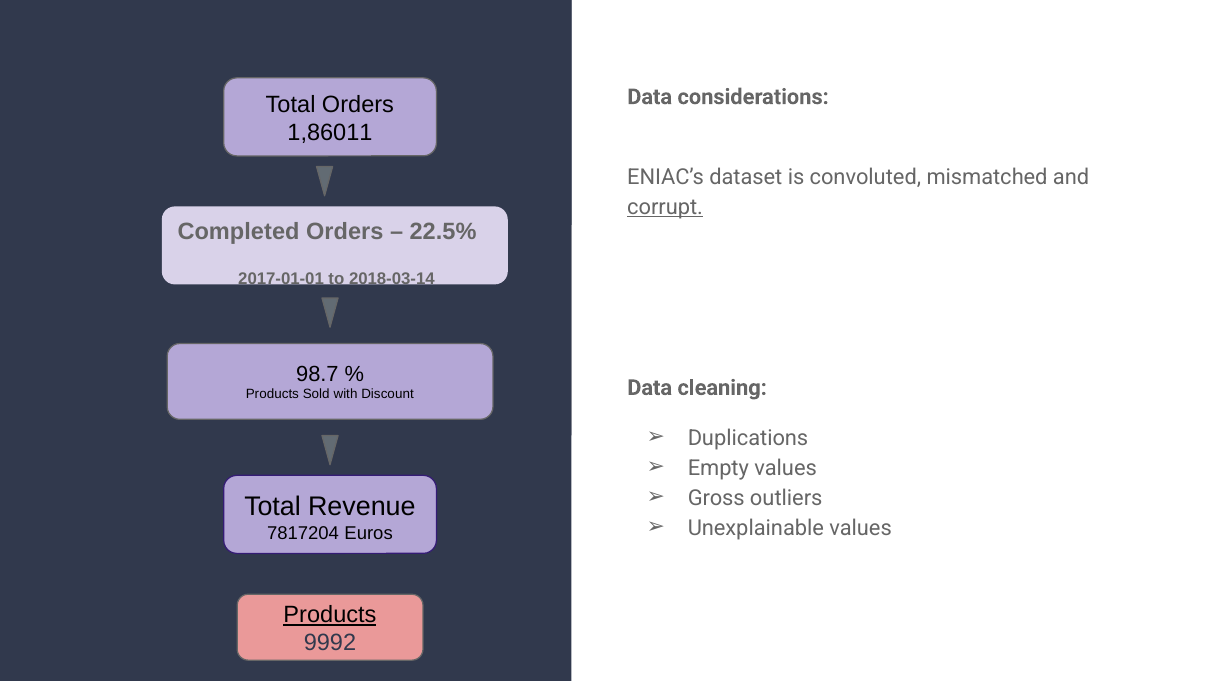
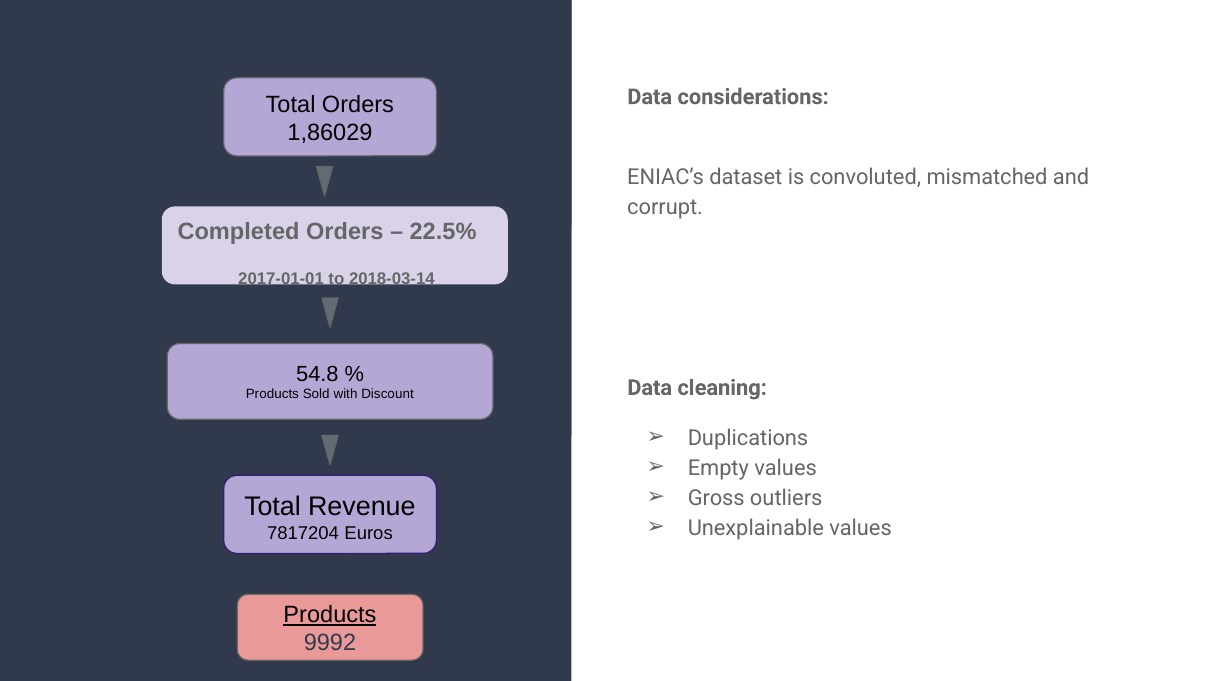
1,86011: 1,86011 -> 1,86029 (330, 133)
corrupt underline: present -> none (665, 207)
98.7: 98.7 -> 54.8 (317, 374)
